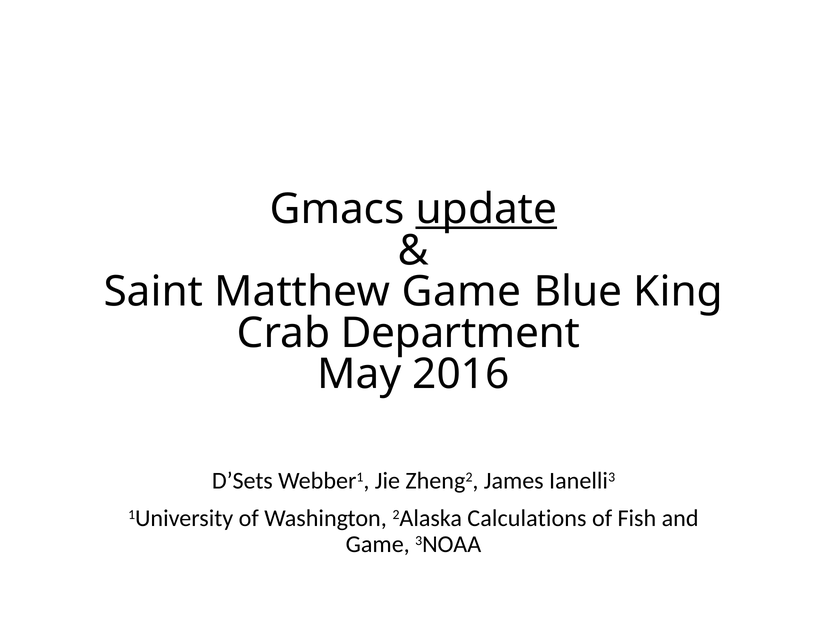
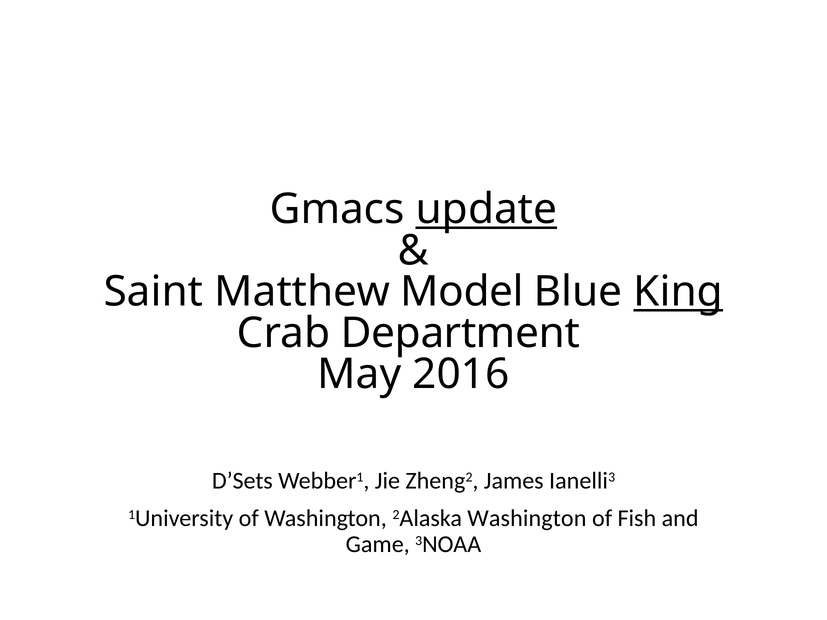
Matthew Game: Game -> Model (462, 292)
King underline: none -> present (678, 292)
2Alaska Calculations: Calculations -> Washington (527, 518)
